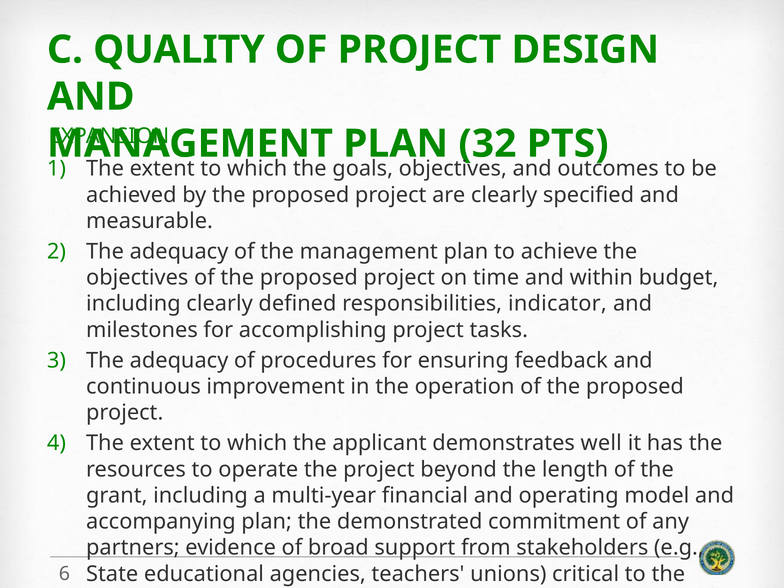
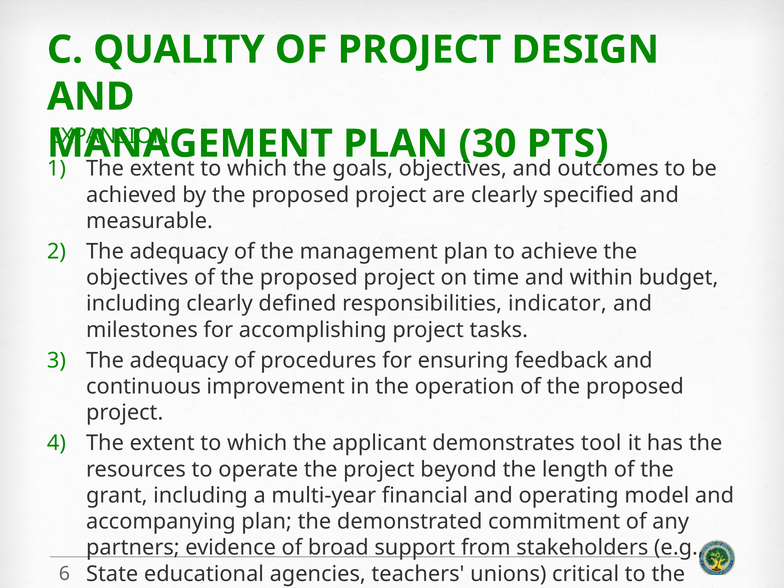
32: 32 -> 30 (487, 144)
well: well -> tool (601, 443)
